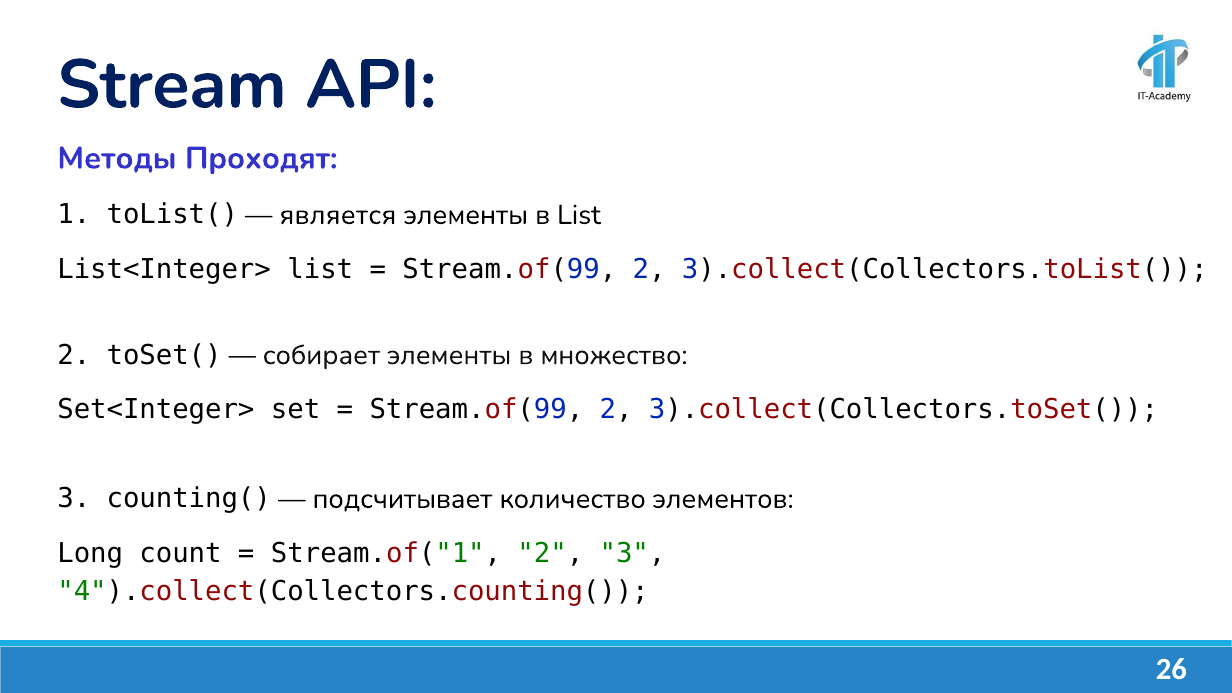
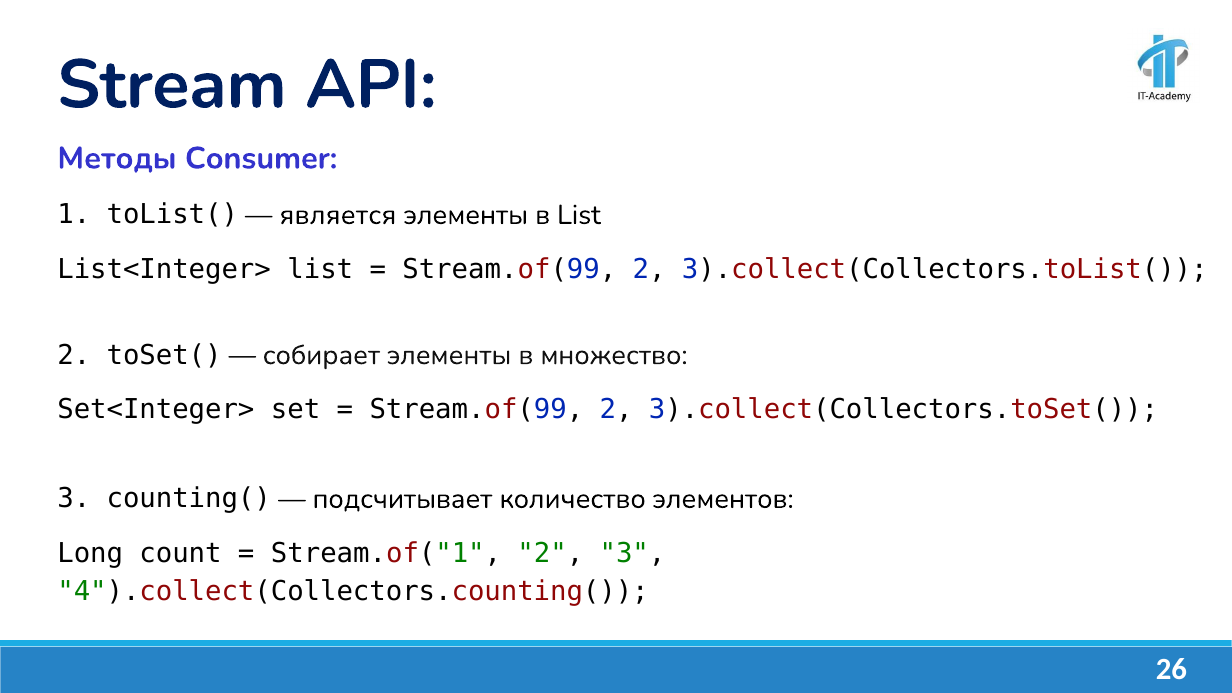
Проходят: Проходят -> Consumer (261, 158)
